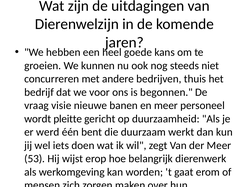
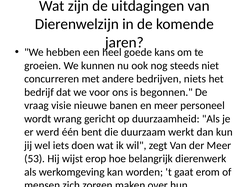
thuis: thuis -> niets (195, 79)
pleitte: pleitte -> wrang (68, 119)
